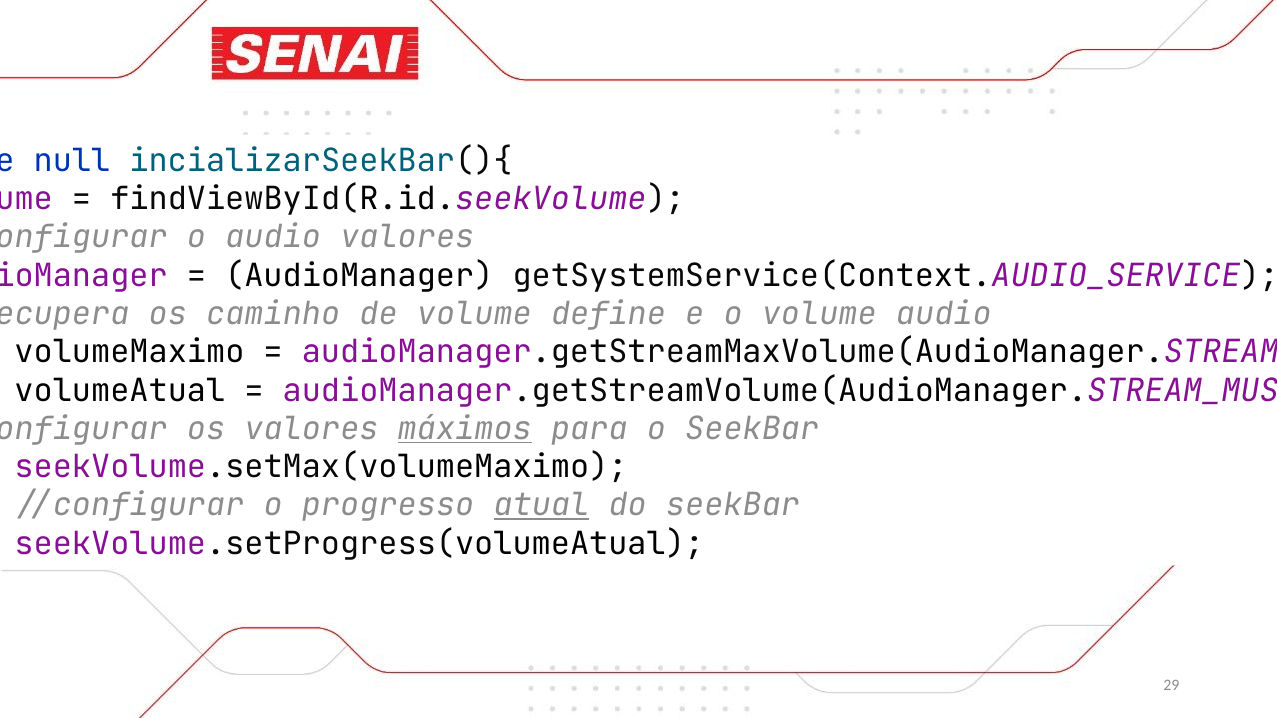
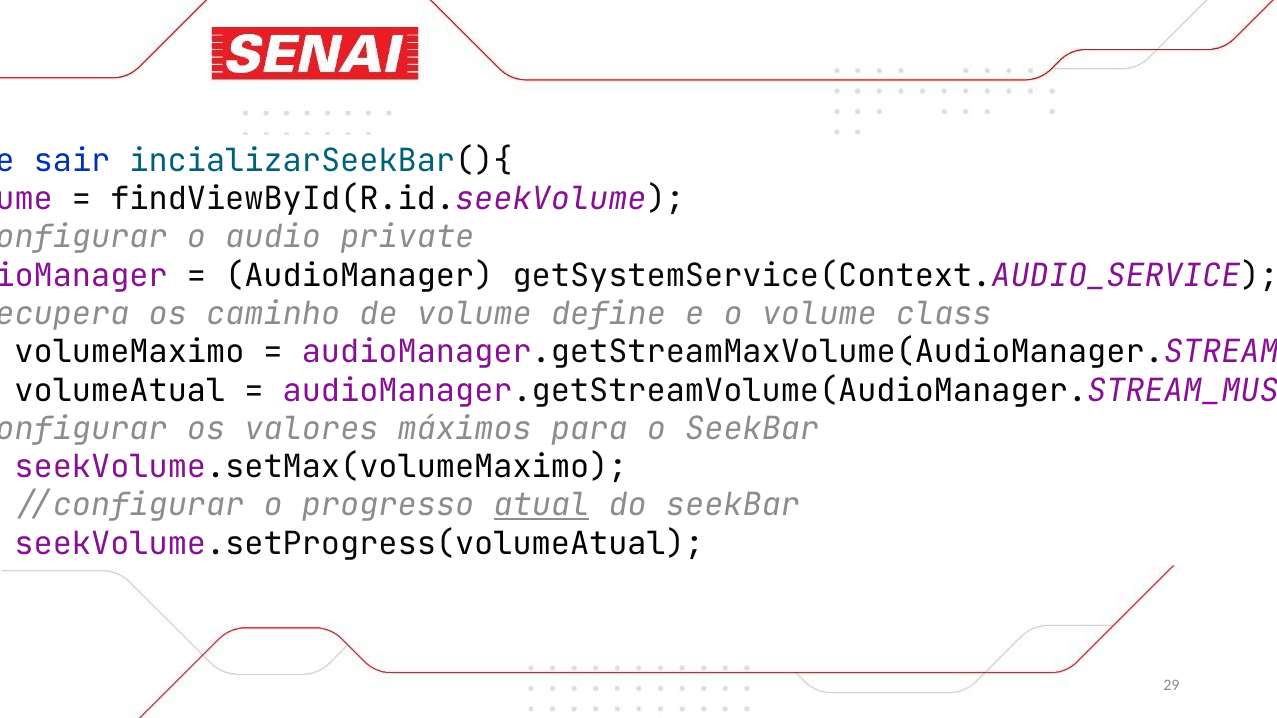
null: null -> sair (72, 161)
audio valores: valores -> private (407, 237)
volume audio: audio -> class (944, 314)
máximos underline: present -> none (465, 429)
